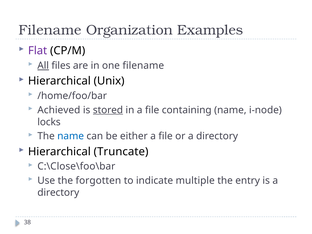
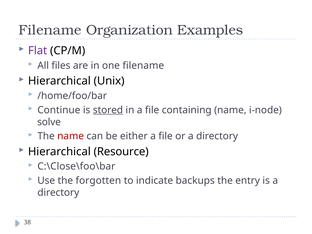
All underline: present -> none (43, 66)
Achieved: Achieved -> Continue (59, 110)
locks: locks -> solve (49, 122)
name colour: blue -> red (71, 136)
Truncate: Truncate -> Resource (121, 152)
multiple: multiple -> backups (195, 181)
